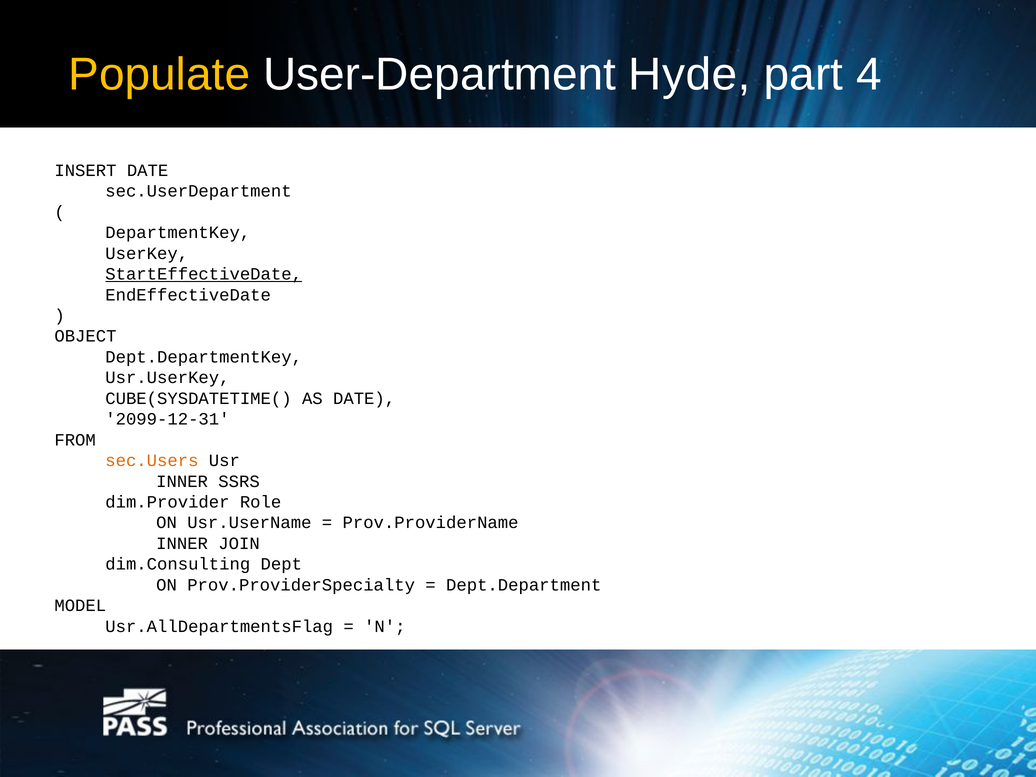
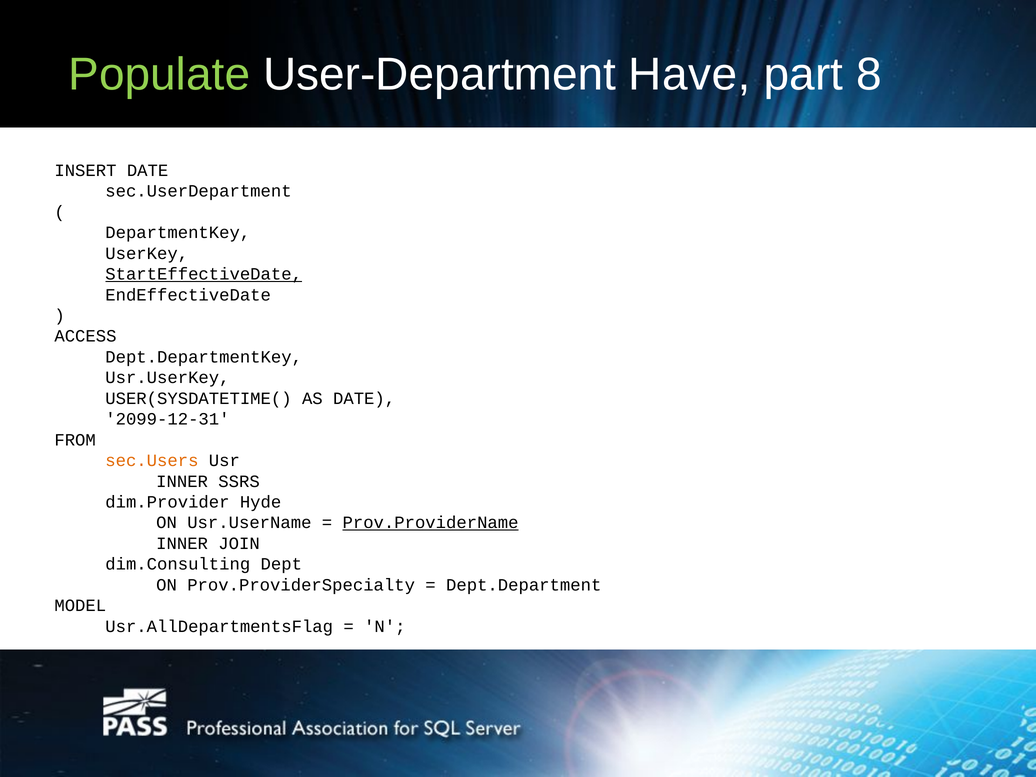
Populate colour: yellow -> light green (159, 74)
Hyde: Hyde -> Have (689, 74)
4: 4 -> 8 (869, 74)
OBJECT: OBJECT -> ACCESS (85, 336)
CUBE(SYSDATETIME(: CUBE(SYSDATETIME( -> USER(SYSDATETIME( (198, 398)
Role: Role -> Hyde (261, 502)
Prov.ProviderName underline: none -> present (431, 523)
